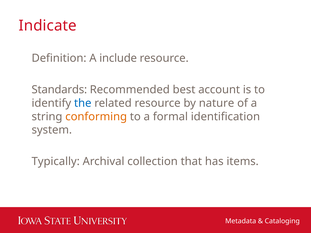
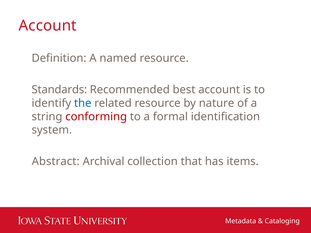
Indicate: Indicate -> Account (48, 26)
include: include -> named (118, 58)
conforming colour: orange -> red (96, 117)
Typically: Typically -> Abstract (56, 162)
